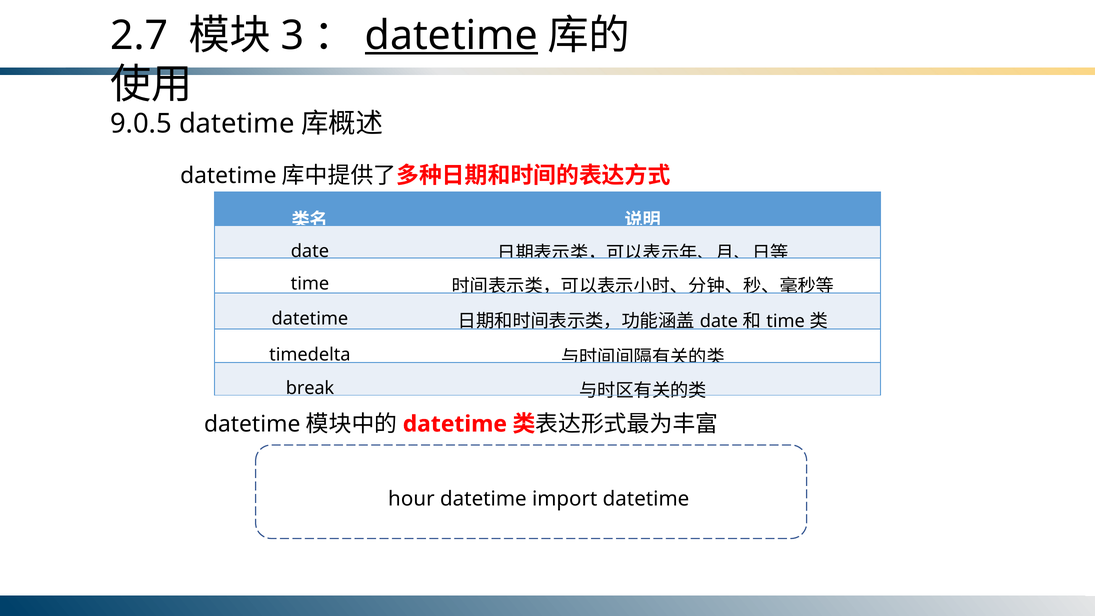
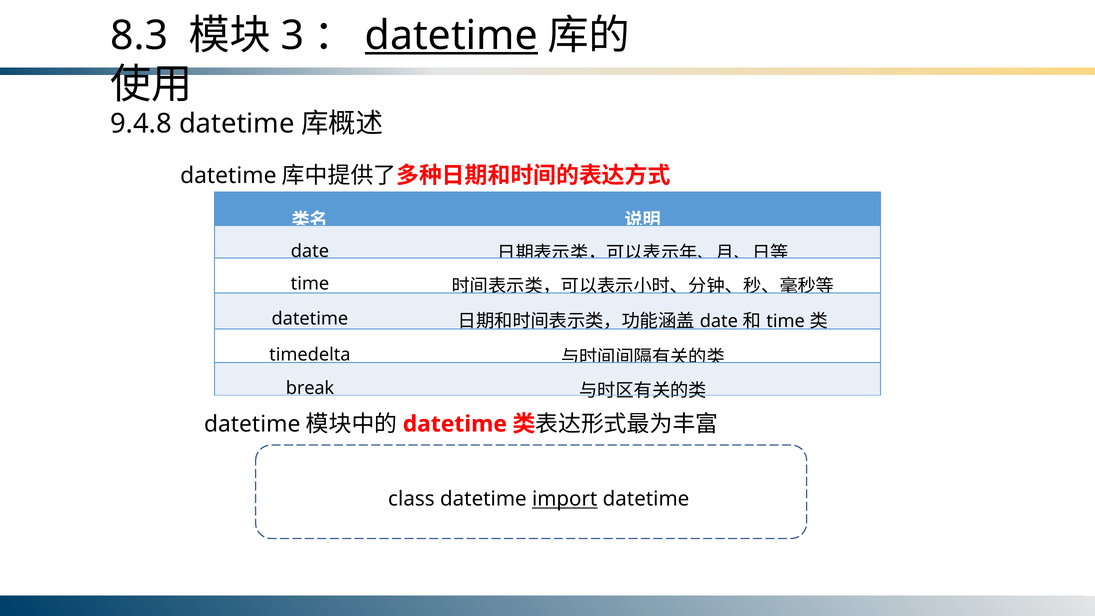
2.7: 2.7 -> 8.3 (139, 36)
9.0.5: 9.0.5 -> 9.4.8 (141, 124)
hour: hour -> class (411, 499)
import underline: none -> present (565, 499)
